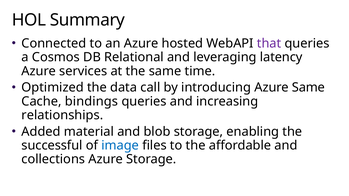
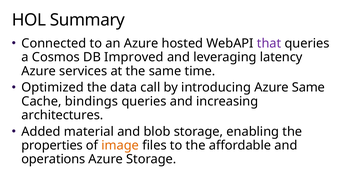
Relational: Relational -> Improved (134, 57)
relationships: relationships -> architectures (62, 115)
successful: successful -> properties (52, 146)
image colour: blue -> orange (120, 146)
collections: collections -> operations (53, 159)
